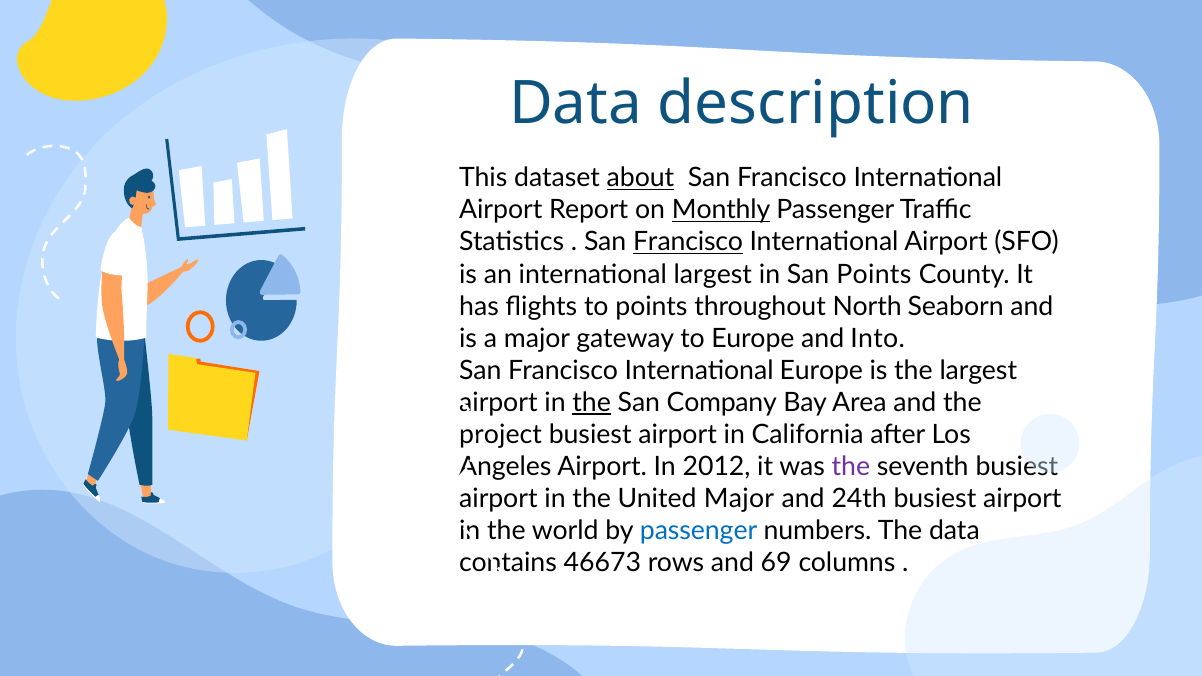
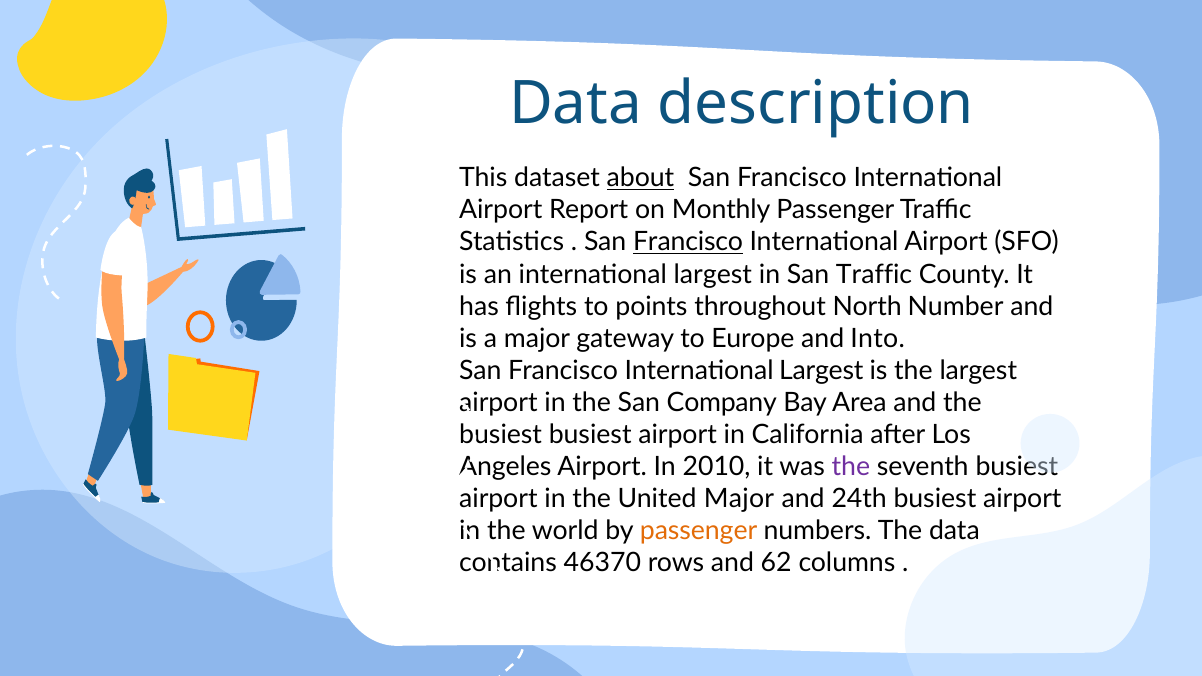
Monthly underline: present -> none (721, 210)
San Points: Points -> Traffic (874, 274)
Seaborn: Seaborn -> Number (956, 306)
Francisco International Europe: Europe -> Largest (821, 370)
the underline: present -> none (592, 402)
project: project -> busiest (501, 434)
2012: 2012 -> 2010 (717, 467)
passenger colour: blue -> orange (699, 531)
46673: 46673 -> 46370 (602, 563)
69: 69 -> 62 (776, 563)
